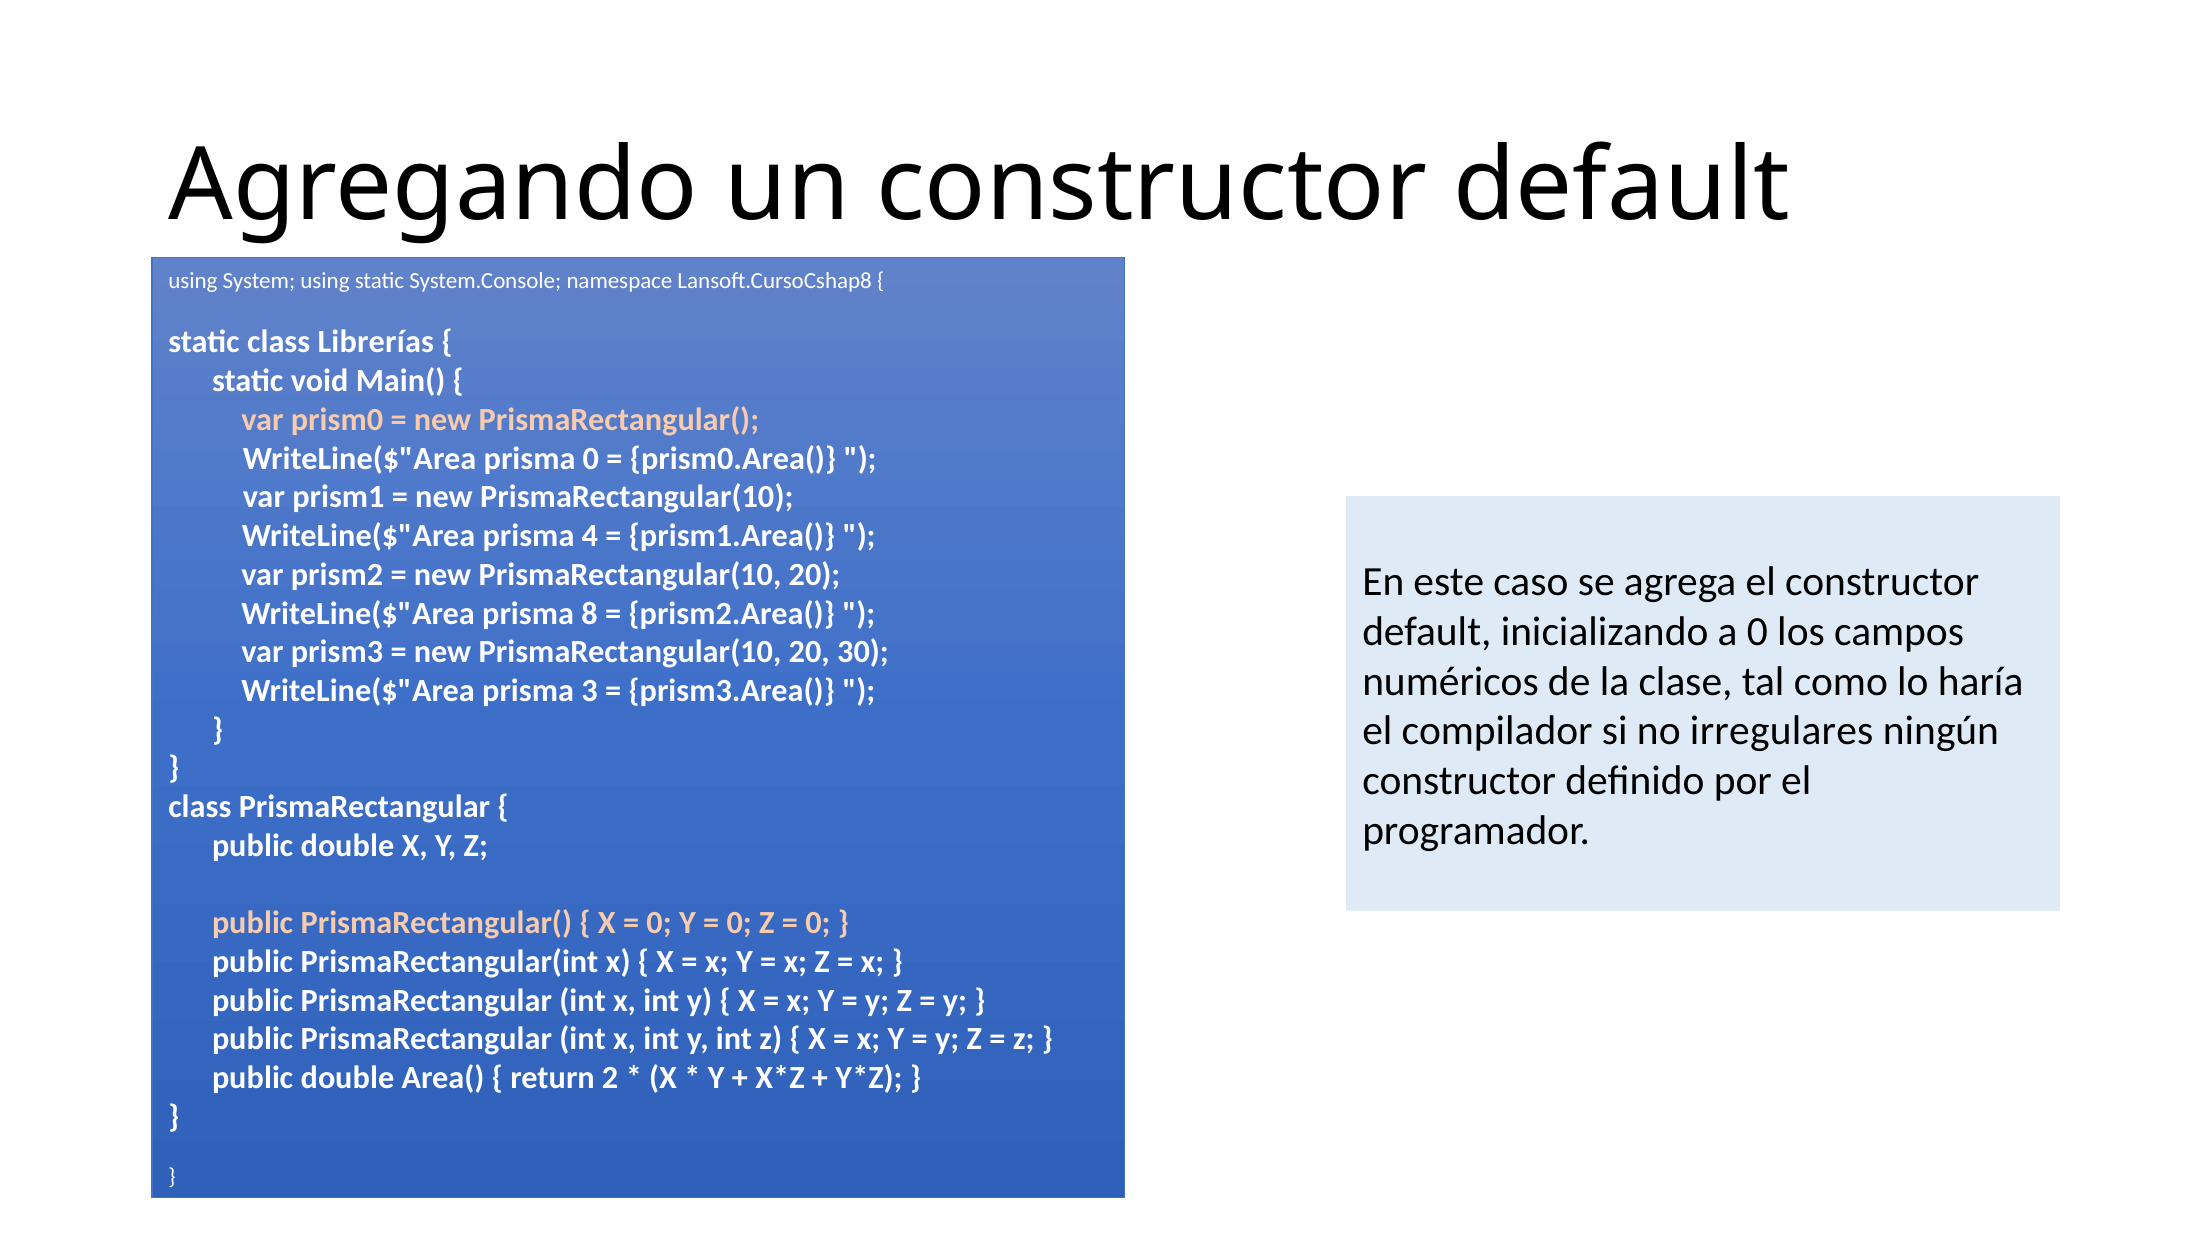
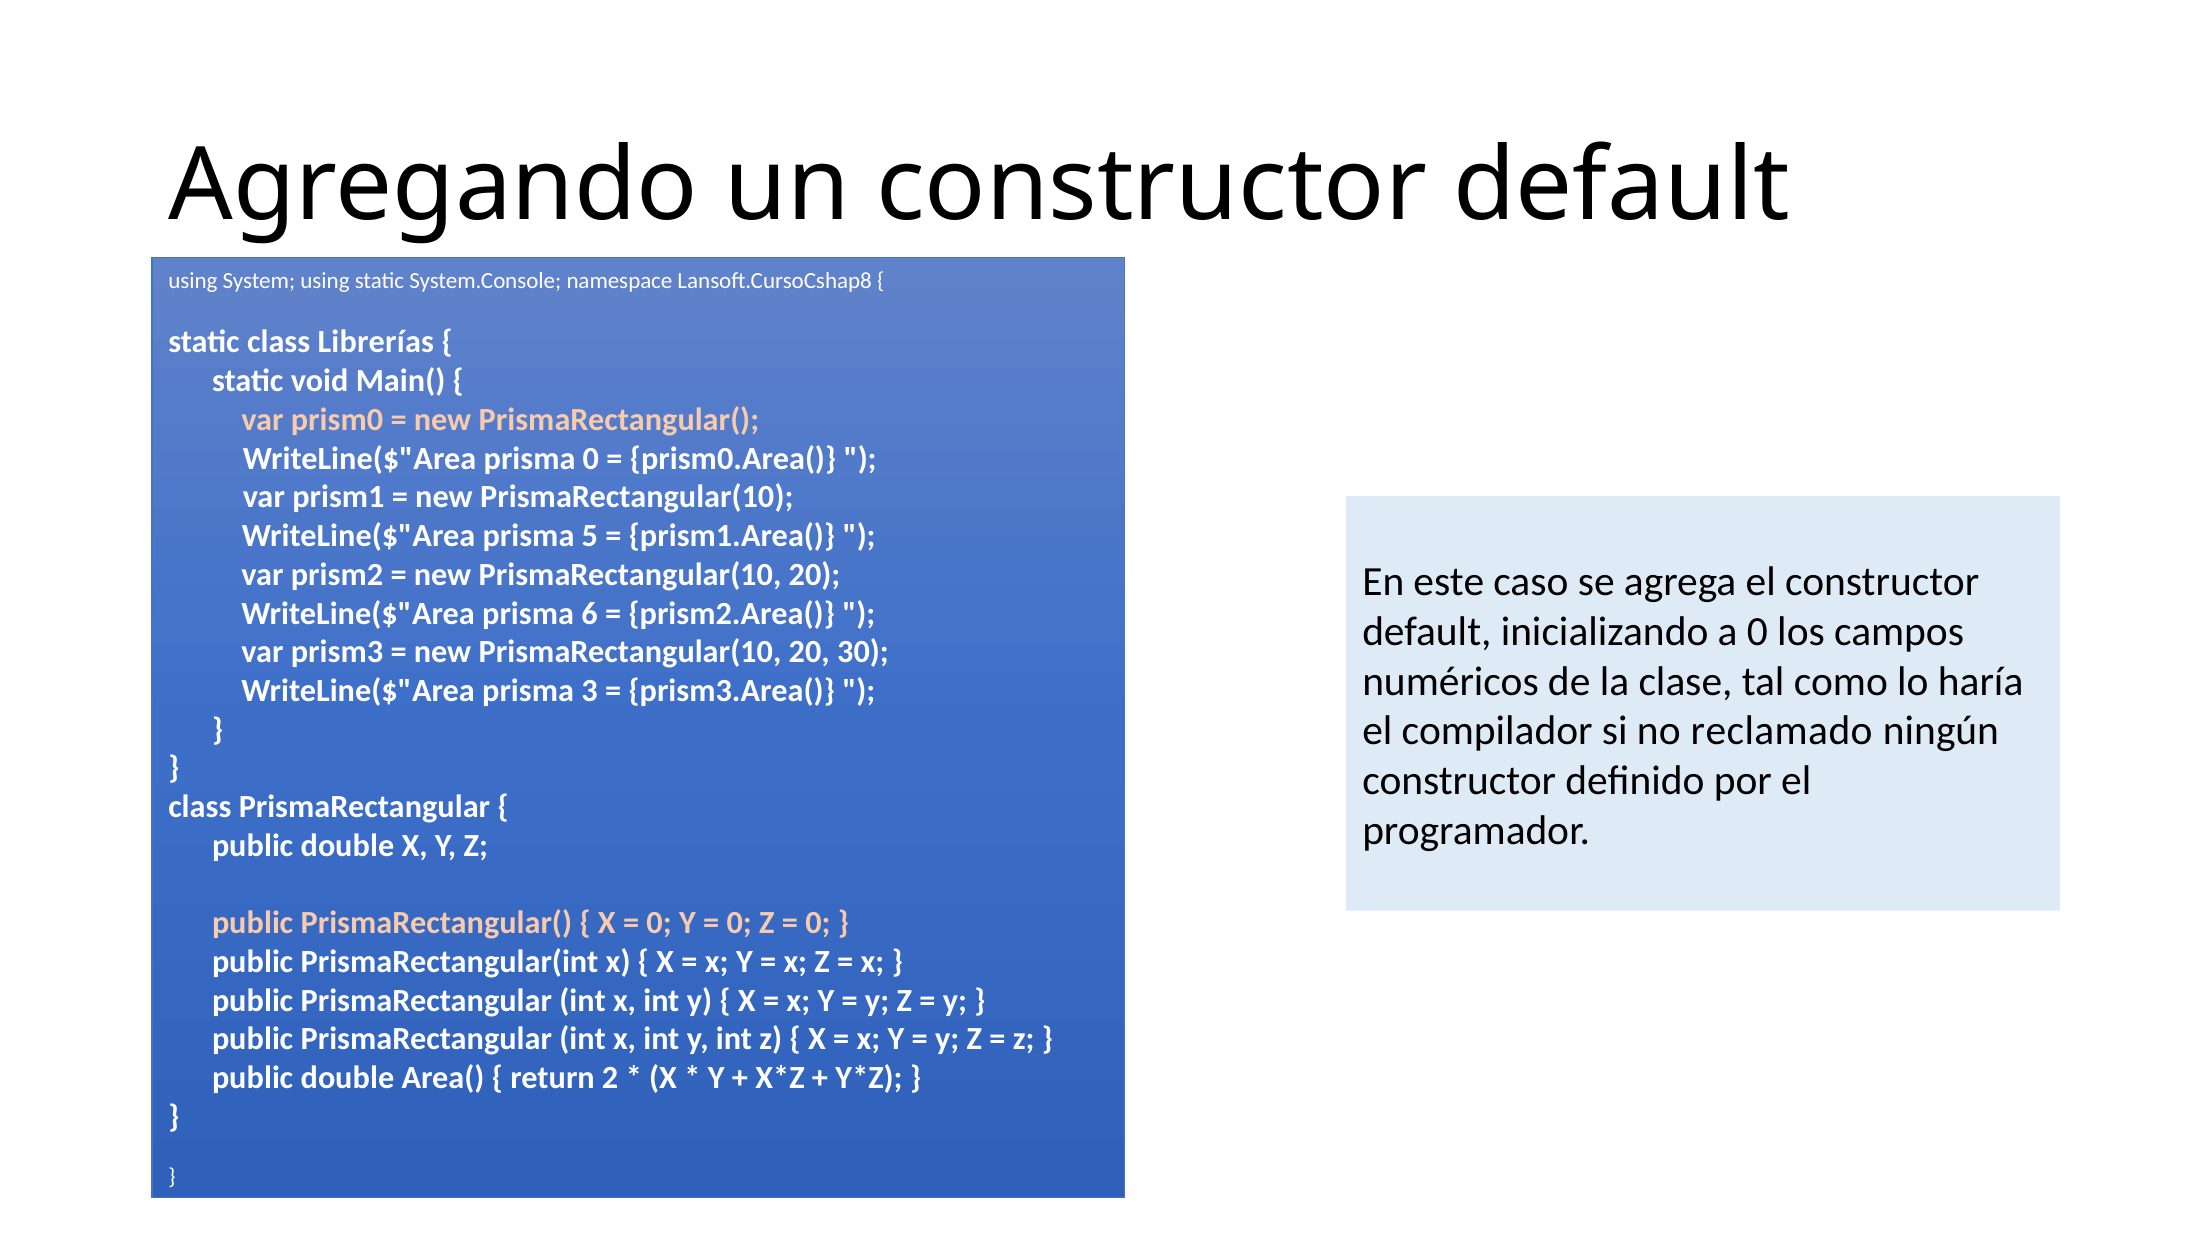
4: 4 -> 5 (590, 536)
8: 8 -> 6 (589, 613)
irregulares: irregulares -> reclamado (1782, 731)
